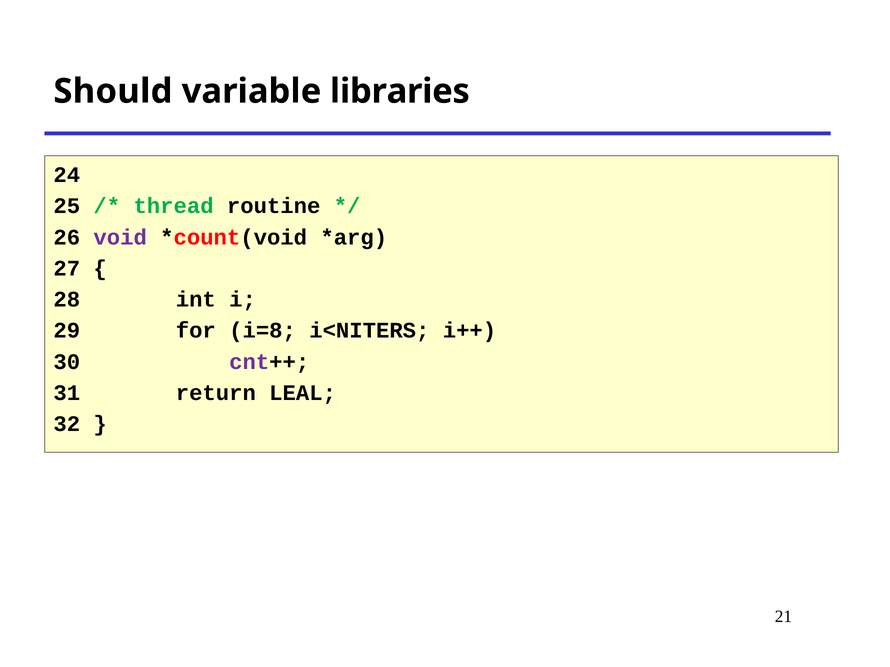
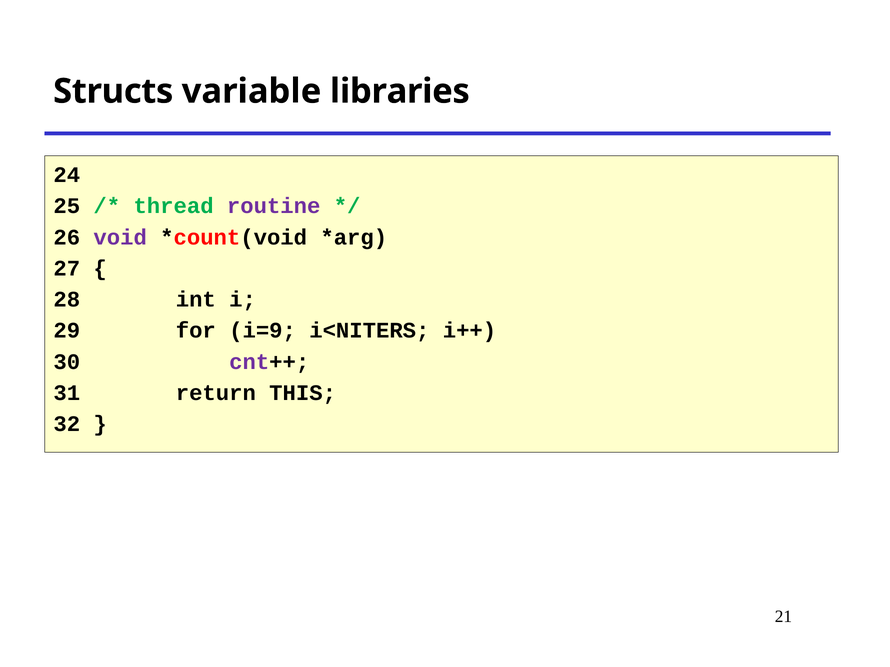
Should: Should -> Structs (113, 91)
routine colour: black -> purple (274, 206)
i=8: i=8 -> i=9 (263, 331)
LEAL: LEAL -> THIS (303, 393)
